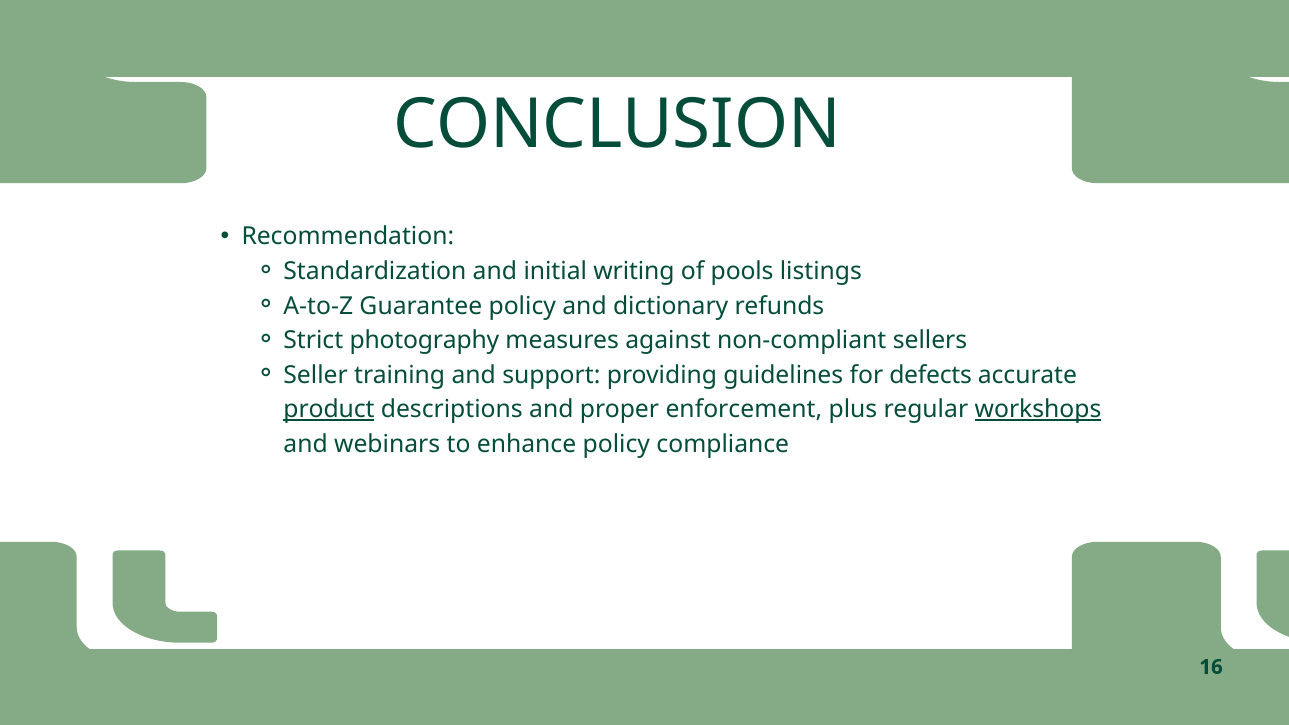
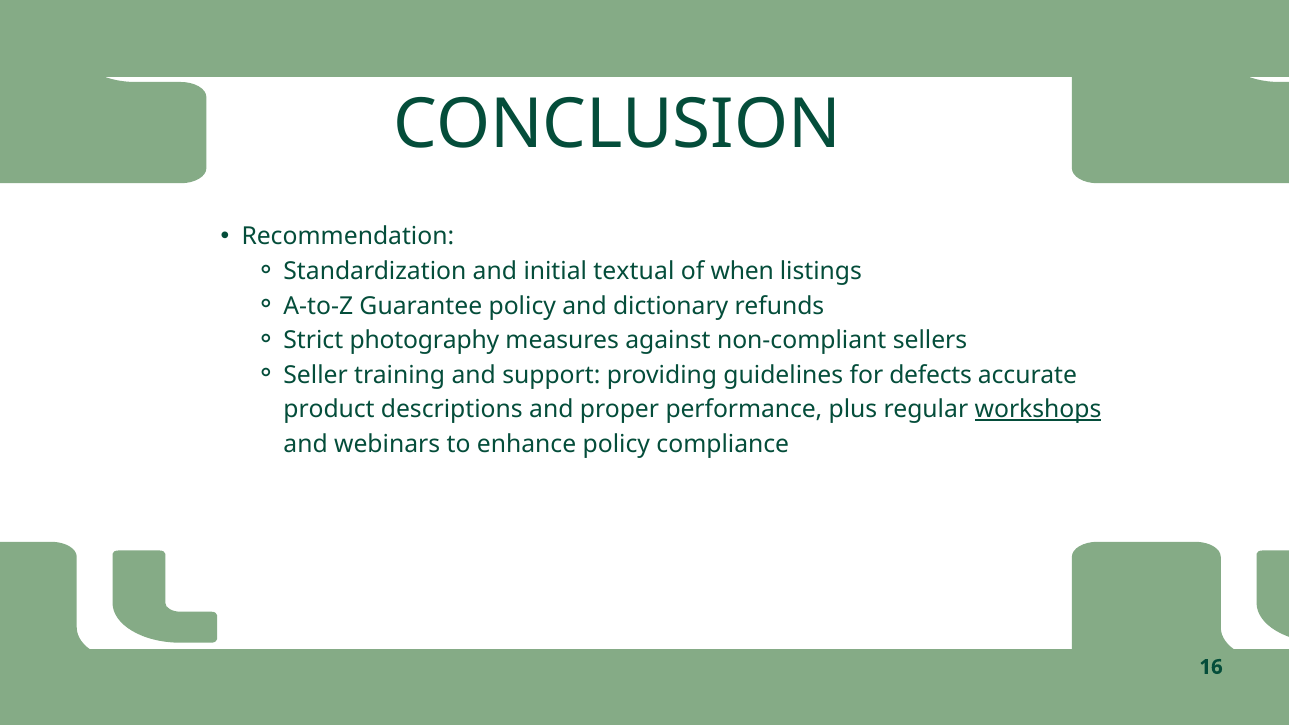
writing: writing -> textual (634, 271)
pools: pools -> when (742, 271)
product underline: present -> none (329, 410)
enforcement: enforcement -> performance (744, 410)
